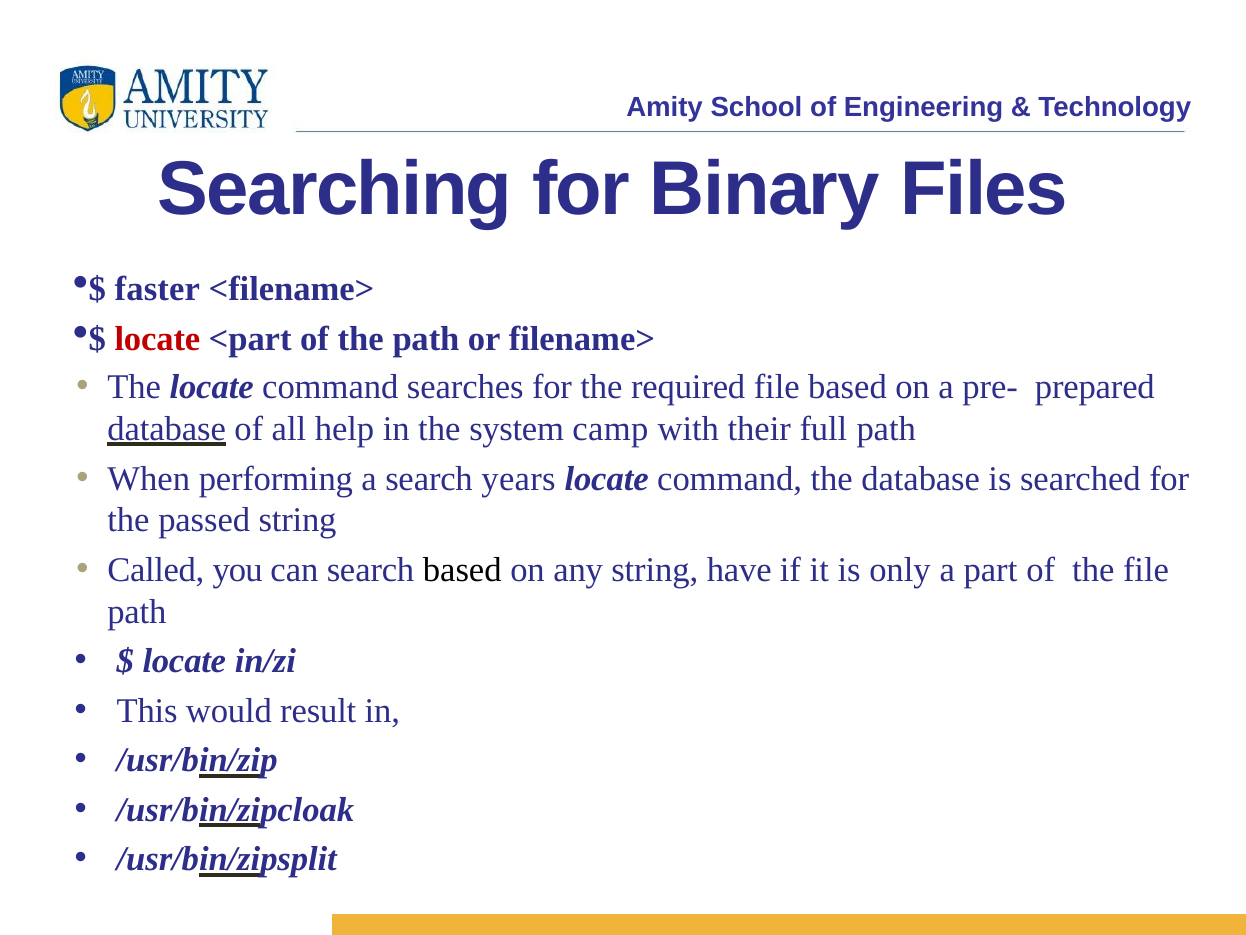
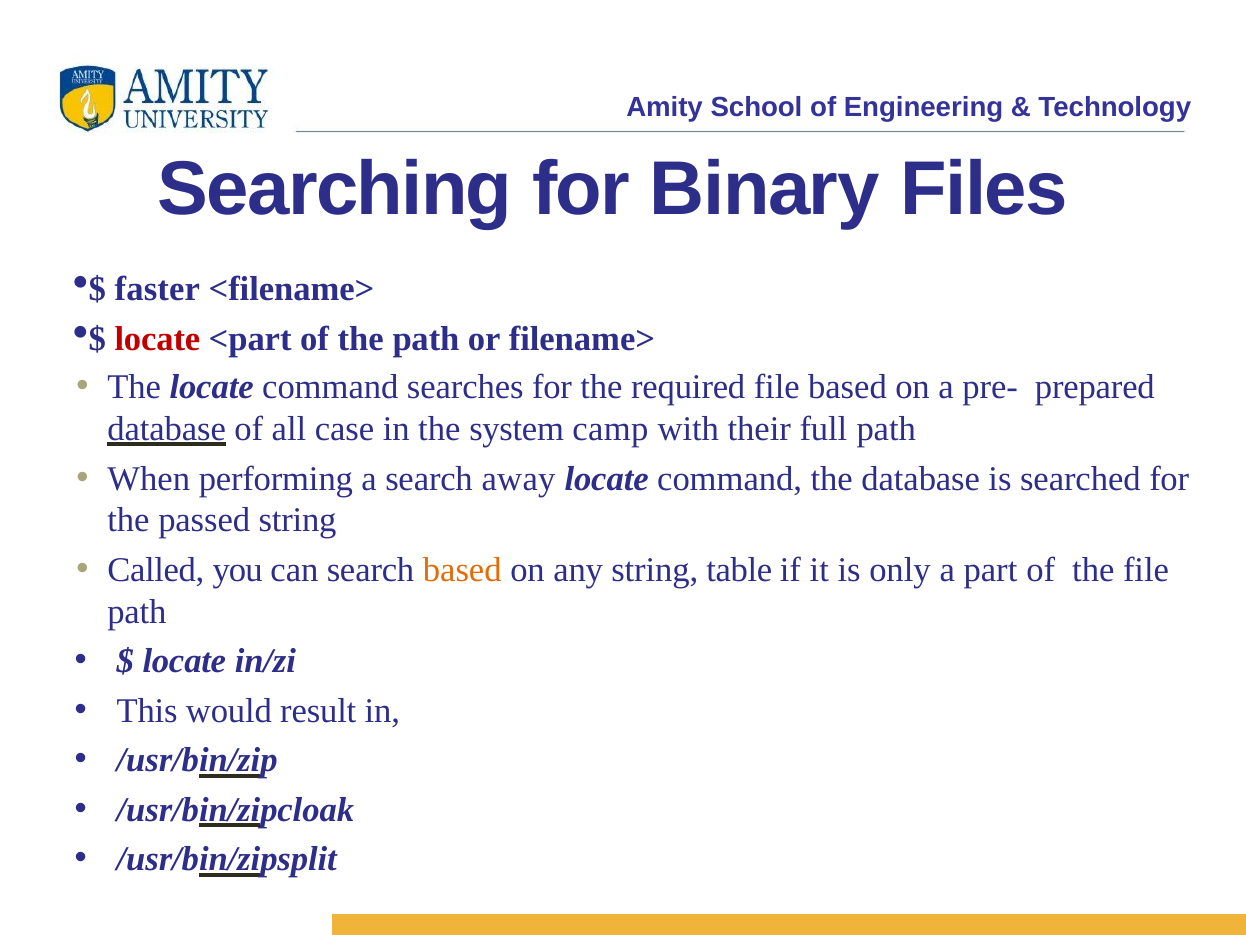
help: help -> case (345, 429)
years: years -> away (519, 479)
based colour: black -> orange (462, 570)
have: have -> table (739, 570)
